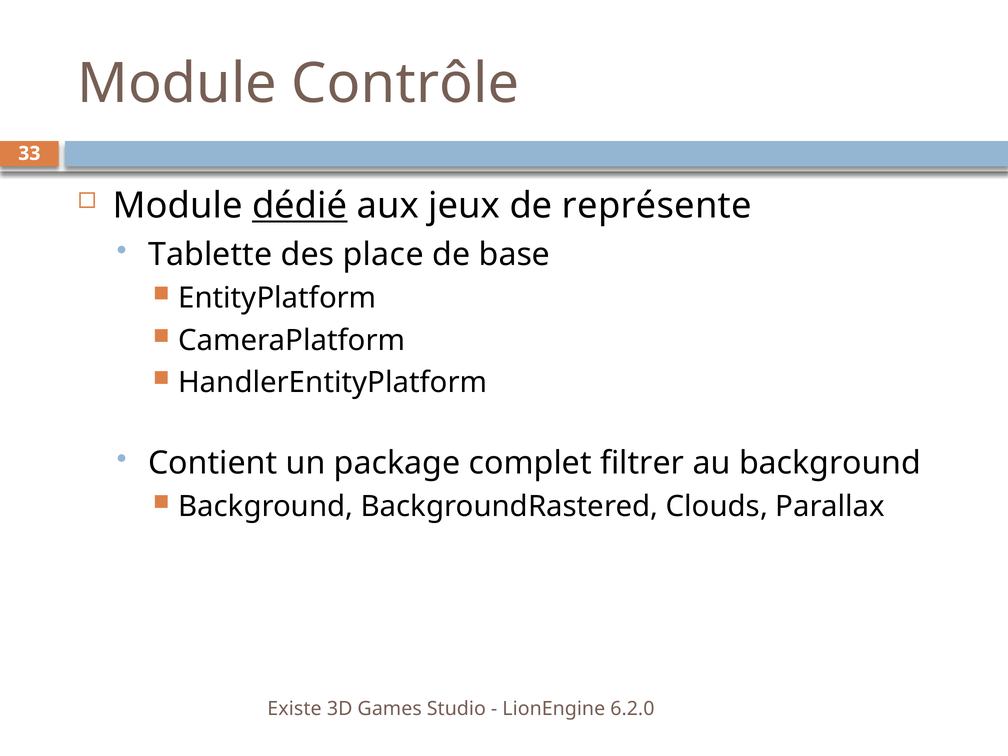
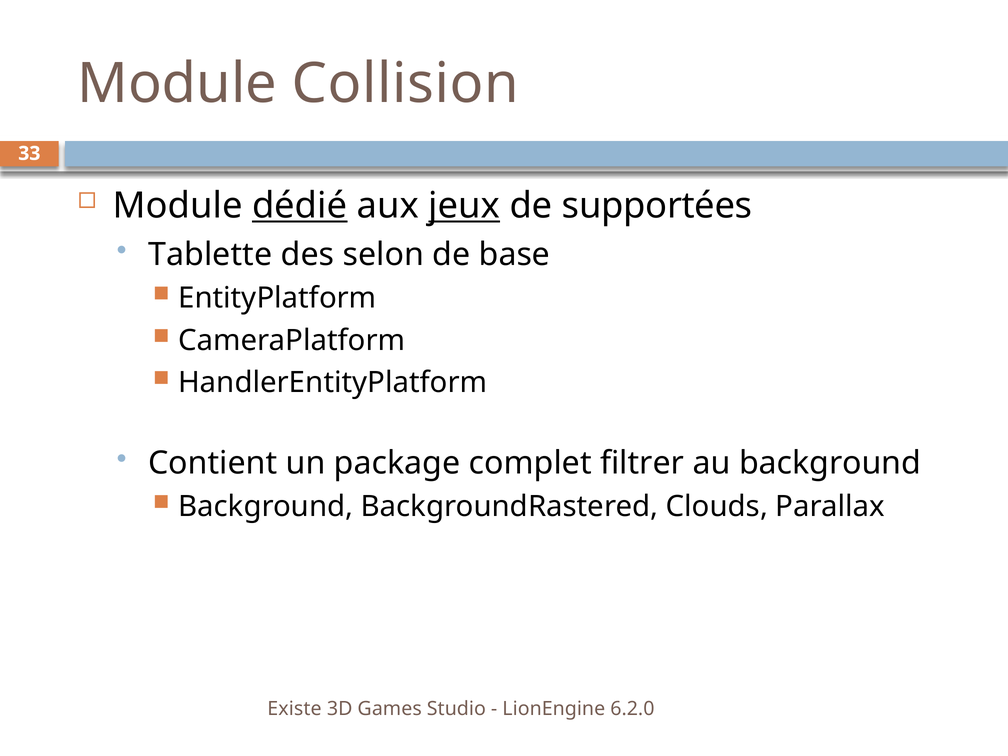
Contrôle: Contrôle -> Collision (405, 84)
jeux underline: none -> present (464, 206)
représente: représente -> supportées (657, 206)
place: place -> selon (383, 254)
